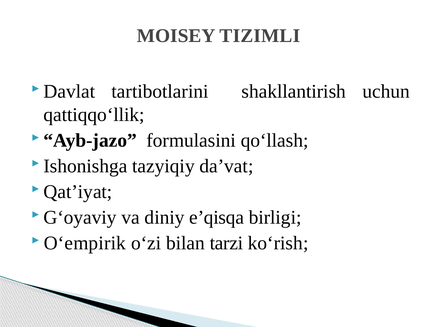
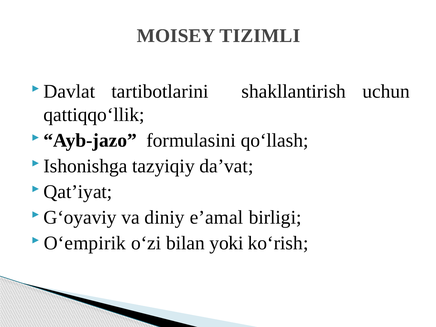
e’qisqa: e’qisqa -> e’amal (216, 218)
tarzi: tarzi -> yoki (226, 243)
